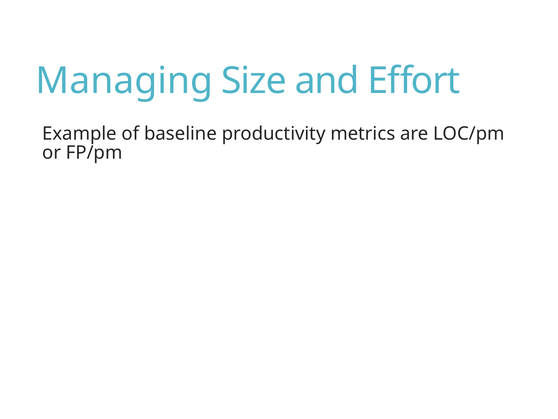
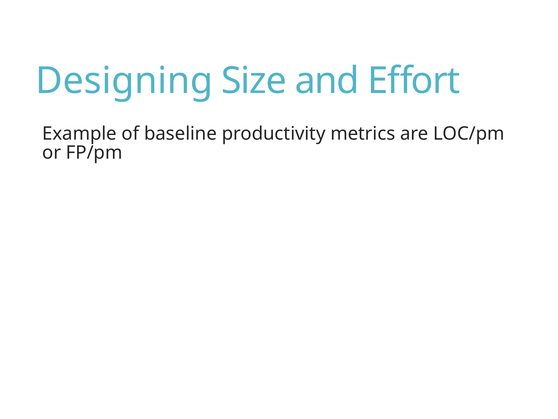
Managing: Managing -> Designing (124, 81)
